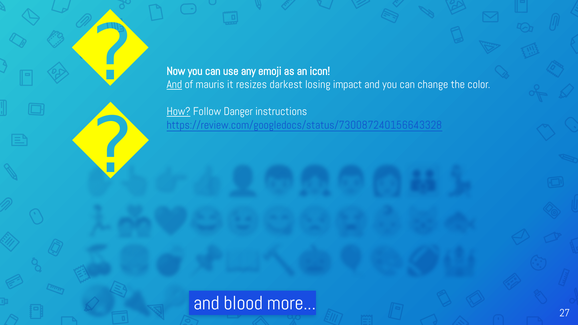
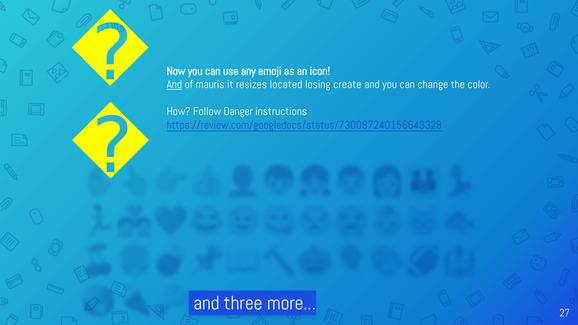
darkest: darkest -> located (286, 85)
impact: impact -> create (347, 85)
How underline: present -> none (179, 112)
blood: blood -> three (243, 303)
